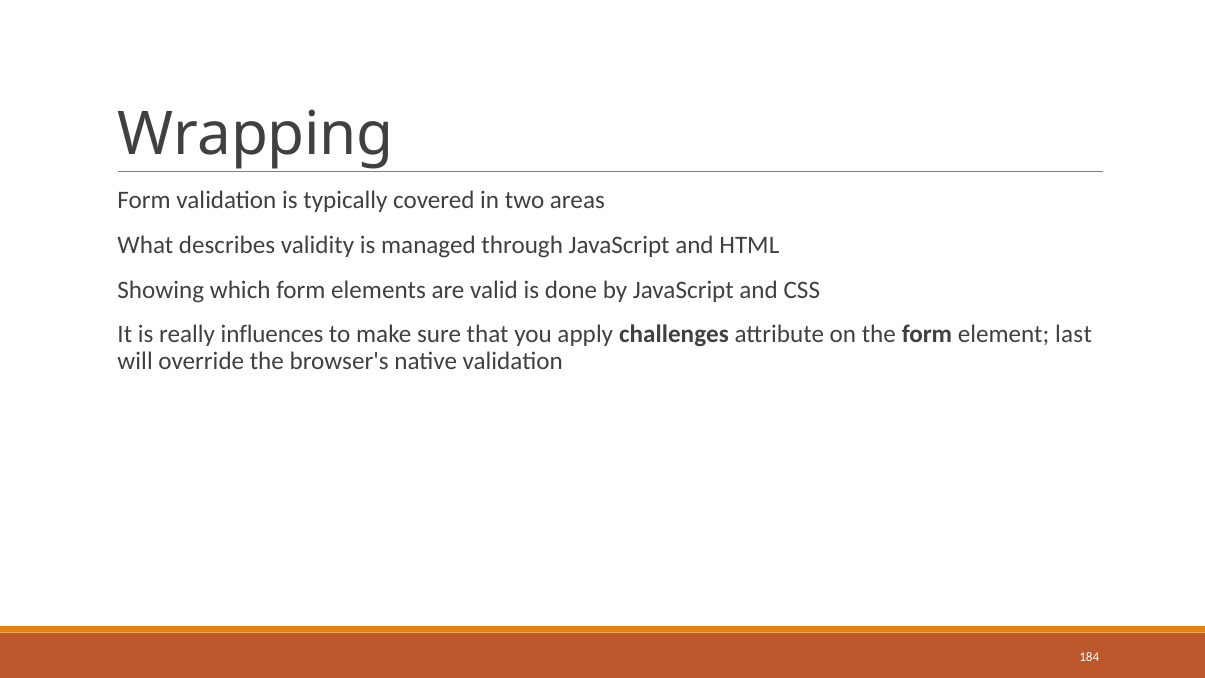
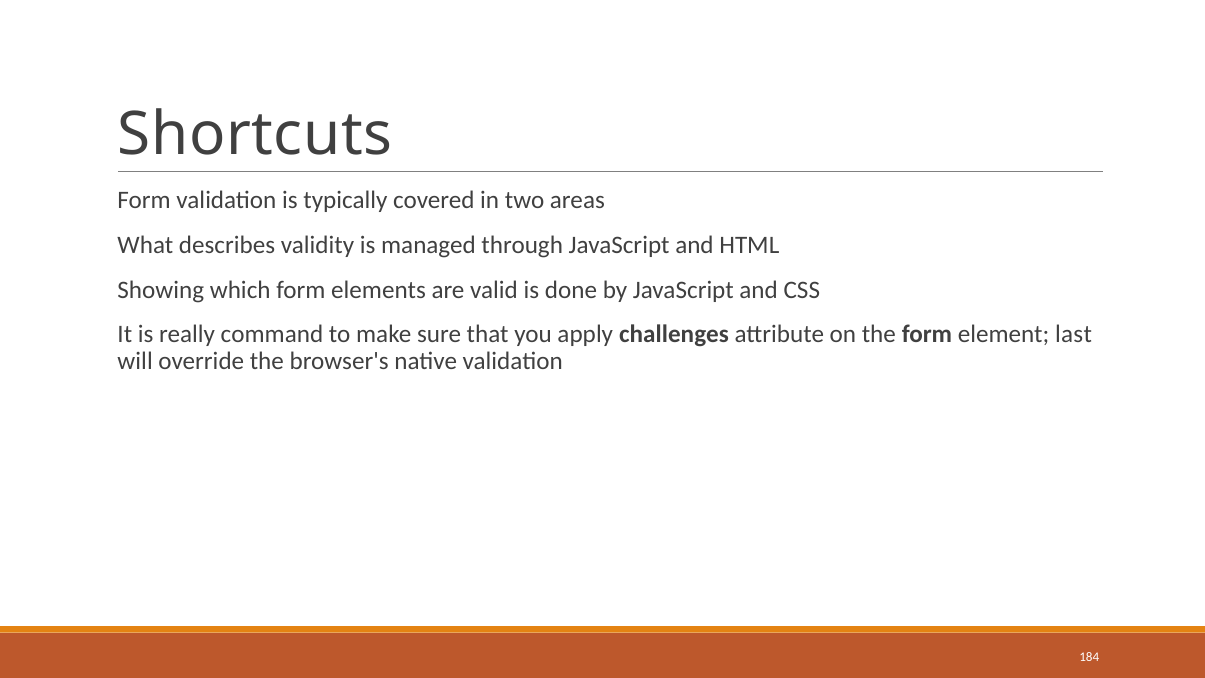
Wrapping: Wrapping -> Shortcuts (255, 135)
influences: influences -> command (272, 334)
